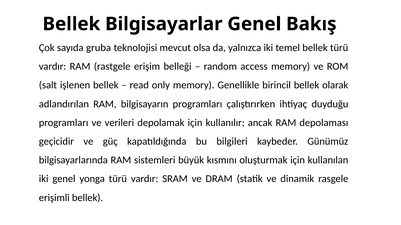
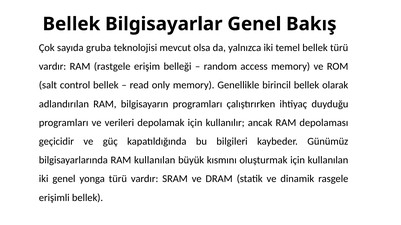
işlenen: işlenen -> control (75, 85)
RAM sistemleri: sistemleri -> kullanılan (155, 161)
